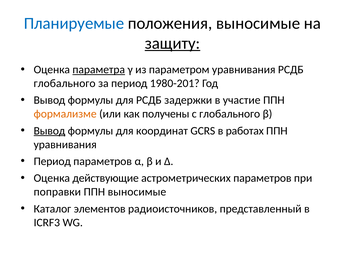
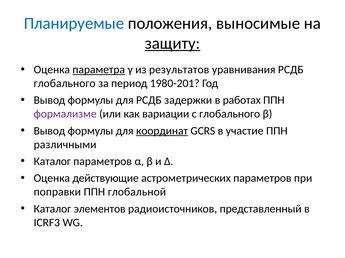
параметром: параметром -> результатов (179, 70)
участие: участие -> работах (242, 100)
формализме colour: orange -> purple (65, 114)
получены: получены -> вариации (166, 114)
Вывод underline: present -> none (49, 131)
координат underline: none -> present (162, 131)
работах: работах -> участие (245, 131)
уравнивания: уравнивания -> различными (65, 145)
Период: Период -> Каталог (52, 162)
ППН выносимые: выносимые -> глобальной (137, 192)
